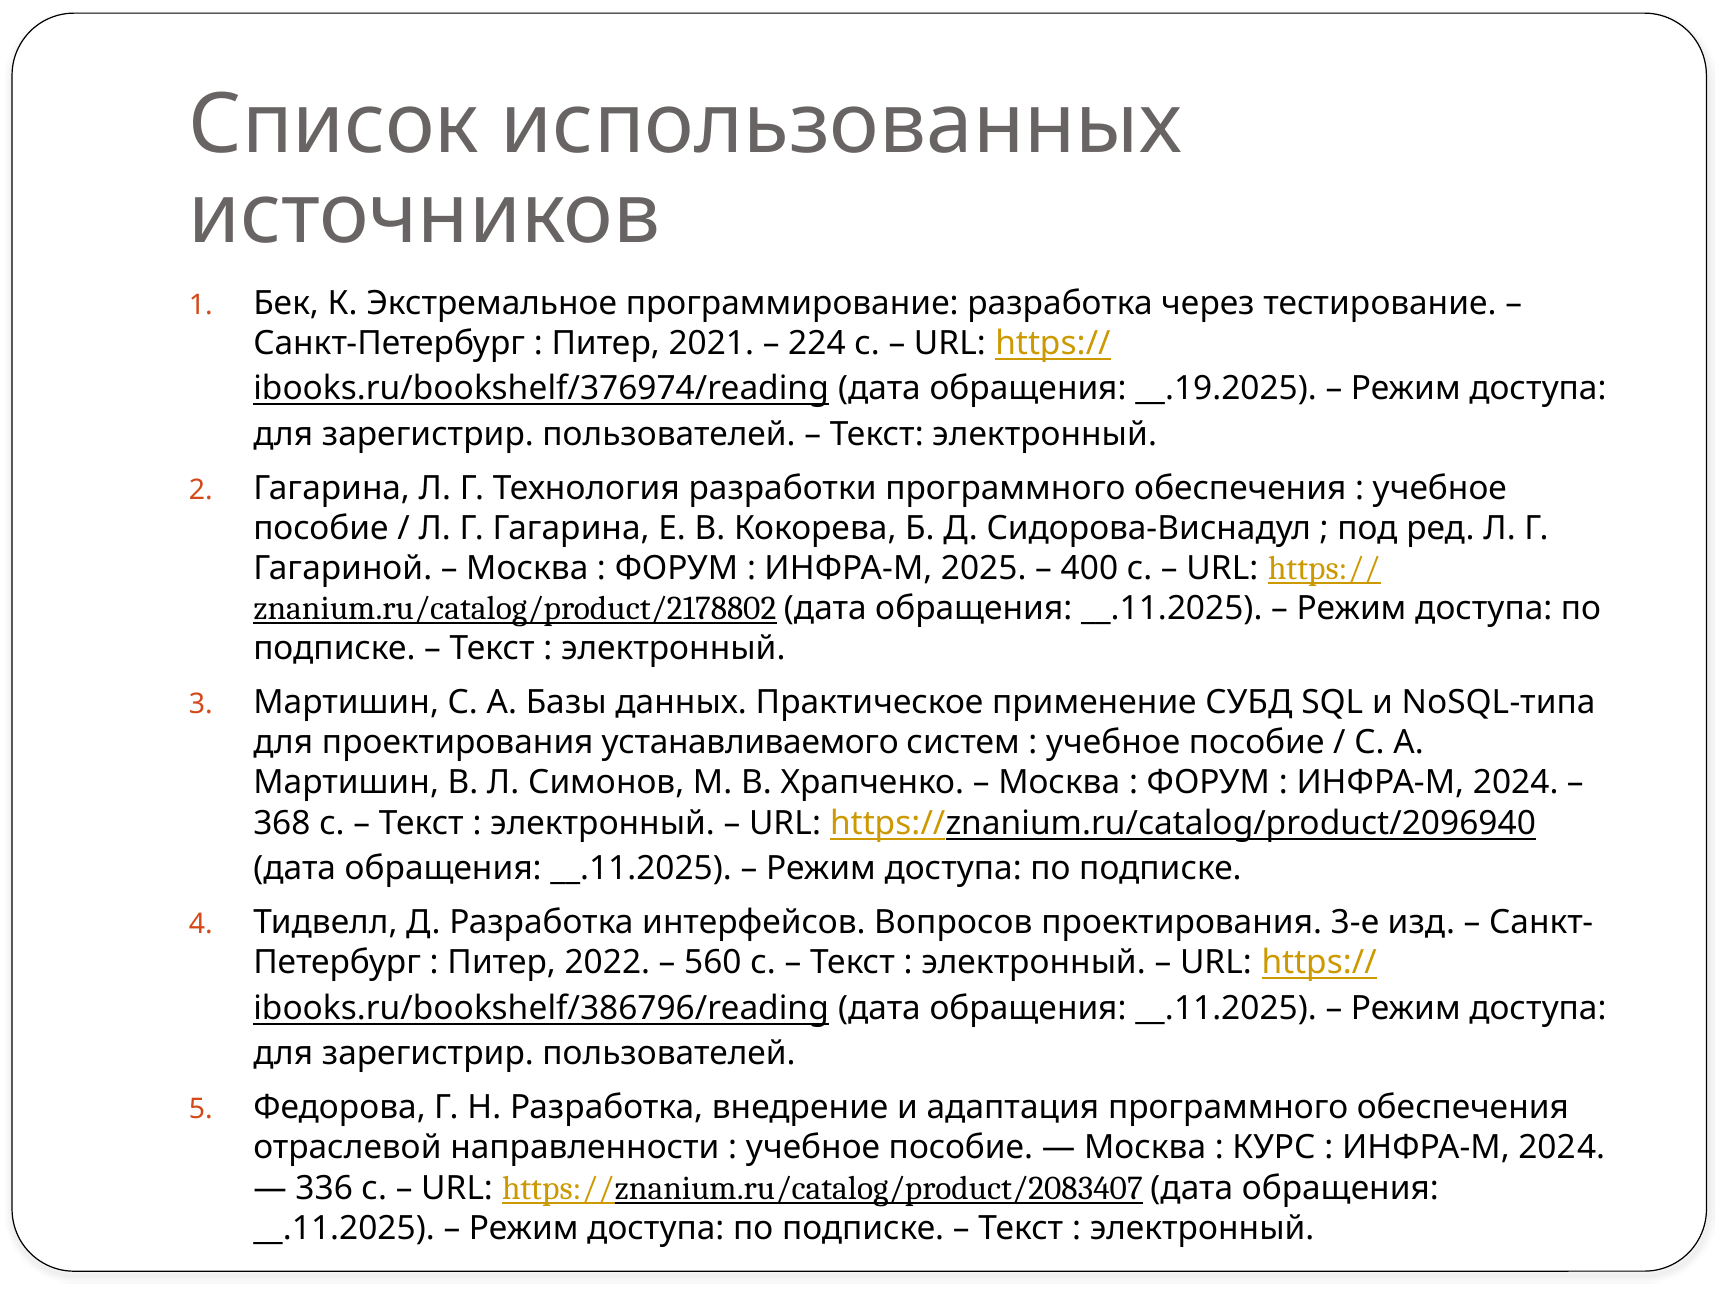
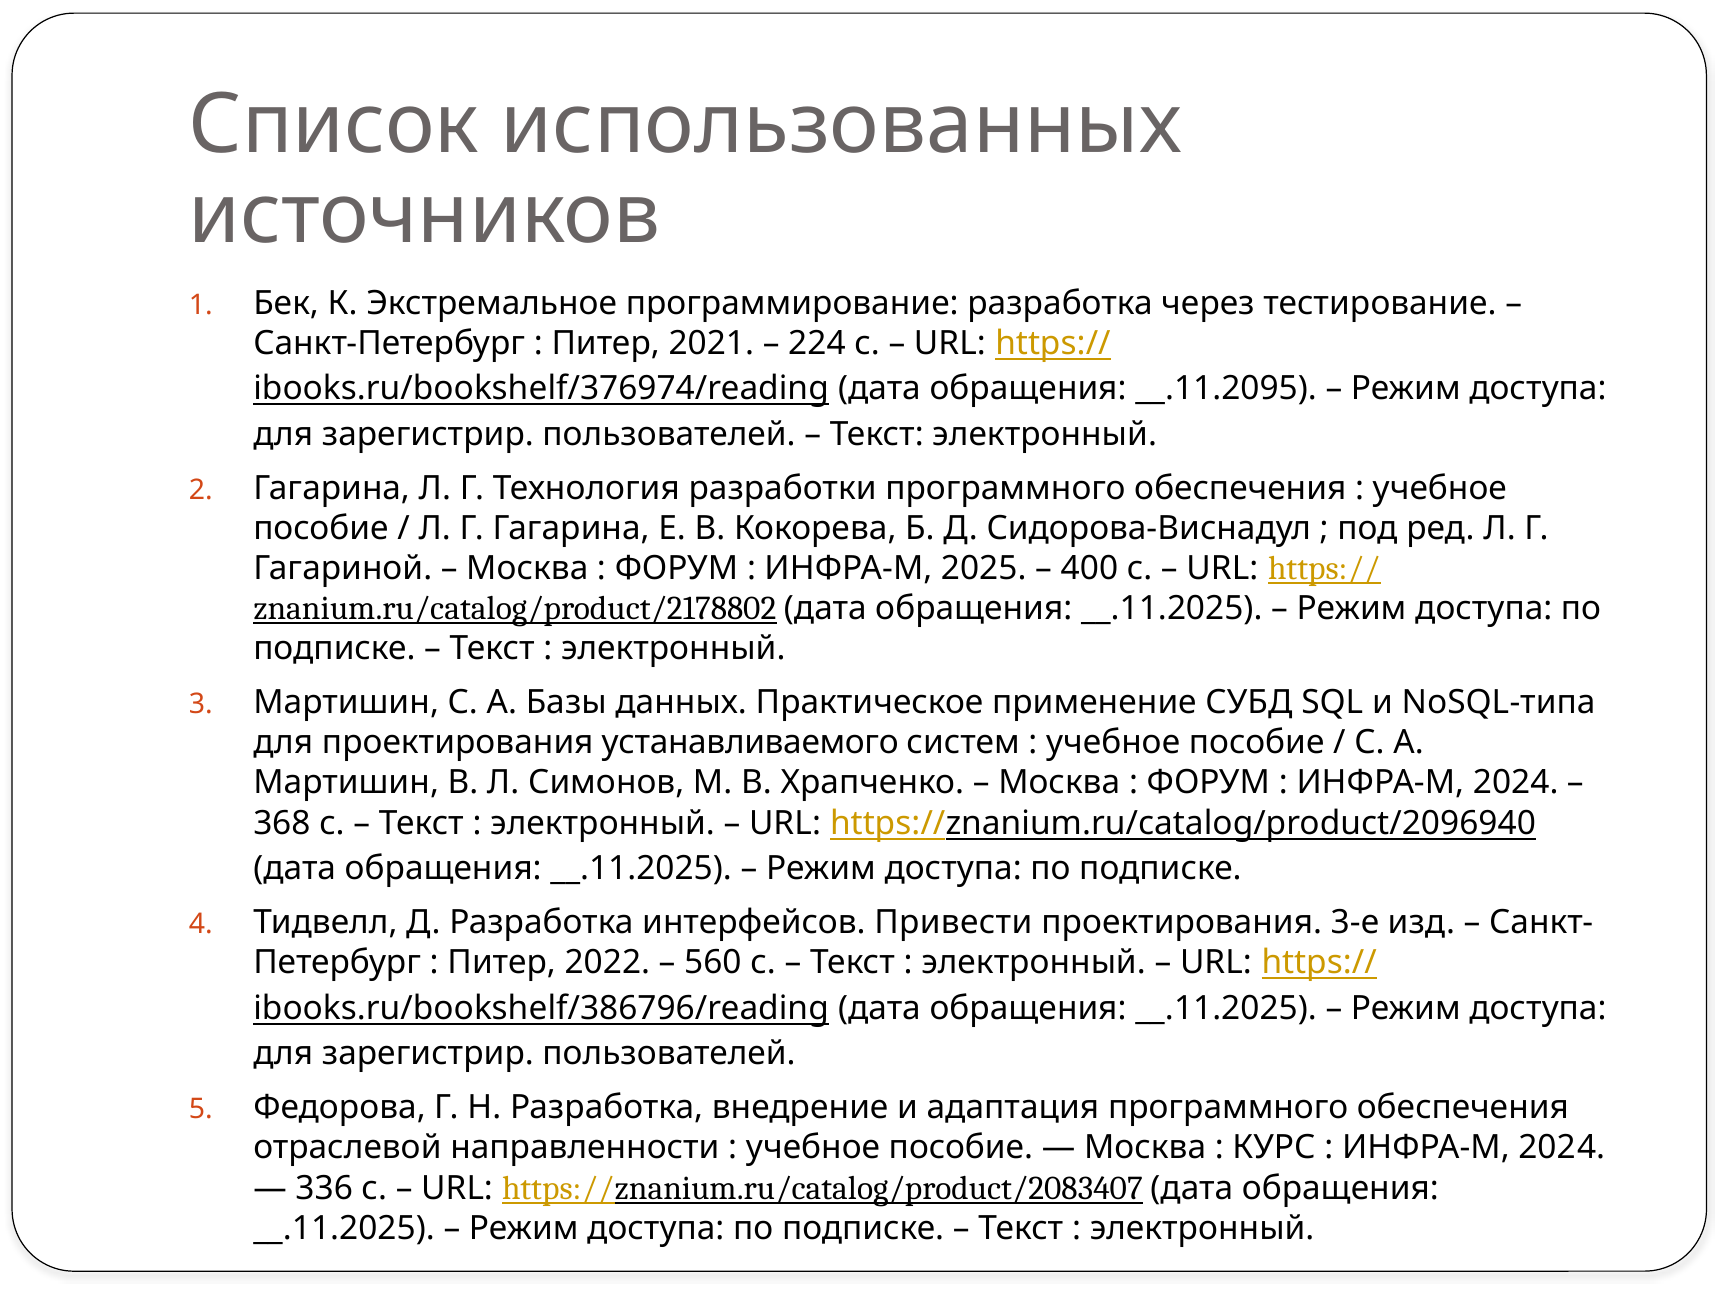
__.19.2025: __.19.2025 -> __.11.2095 (1226, 389)
Вопросов: Вопросов -> Привести (953, 923)
